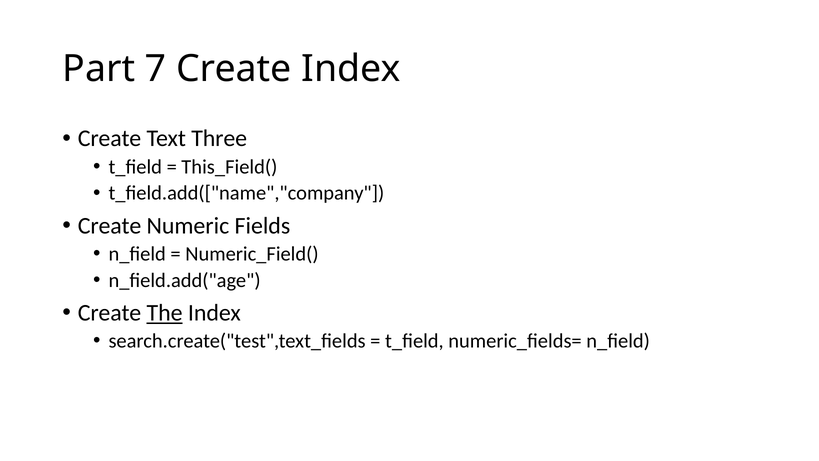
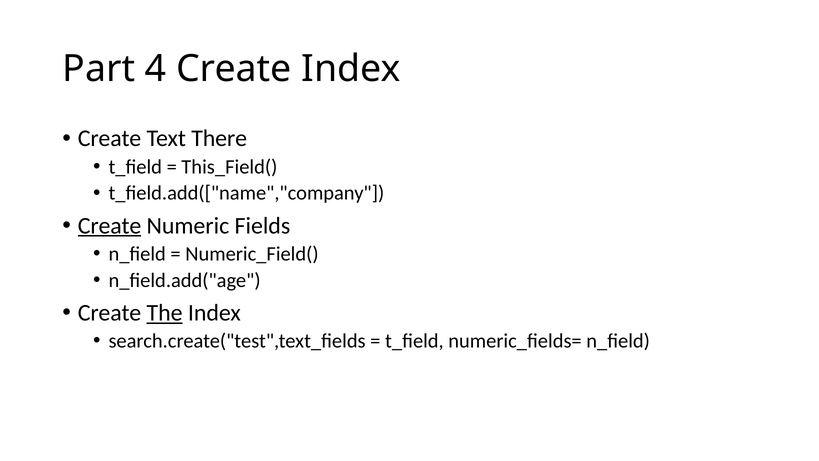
7: 7 -> 4 (156, 69)
Three: Three -> There (219, 138)
Create underline: none -> present (110, 226)
